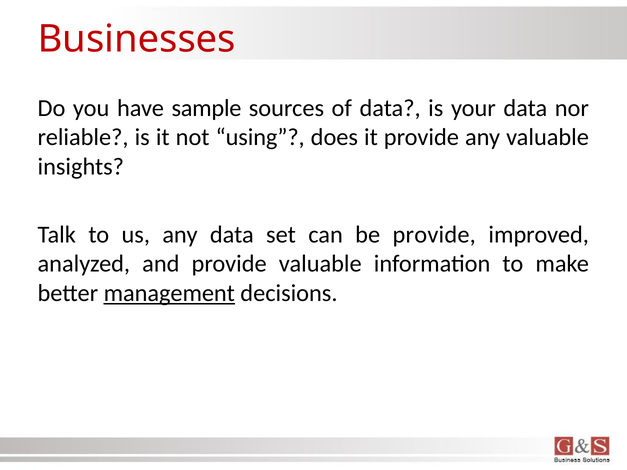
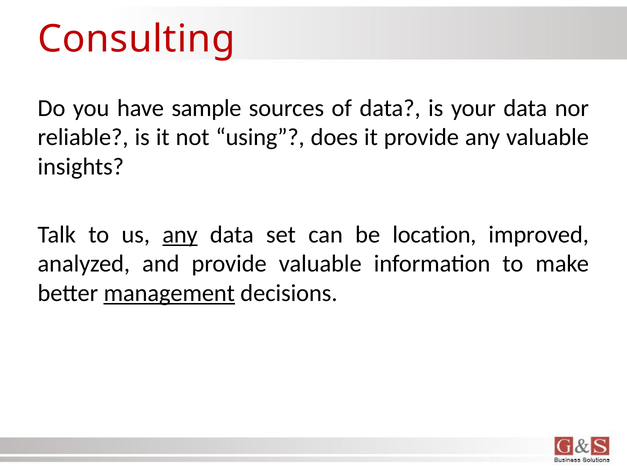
Businesses: Businesses -> Consulting (136, 39)
any underline: none -> present (180, 235)
be provide: provide -> location (434, 235)
